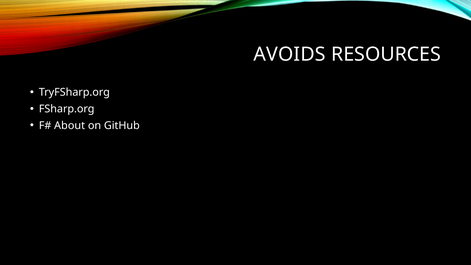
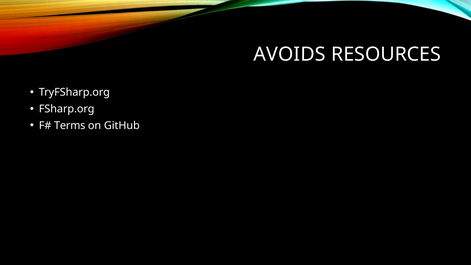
About: About -> Terms (70, 125)
